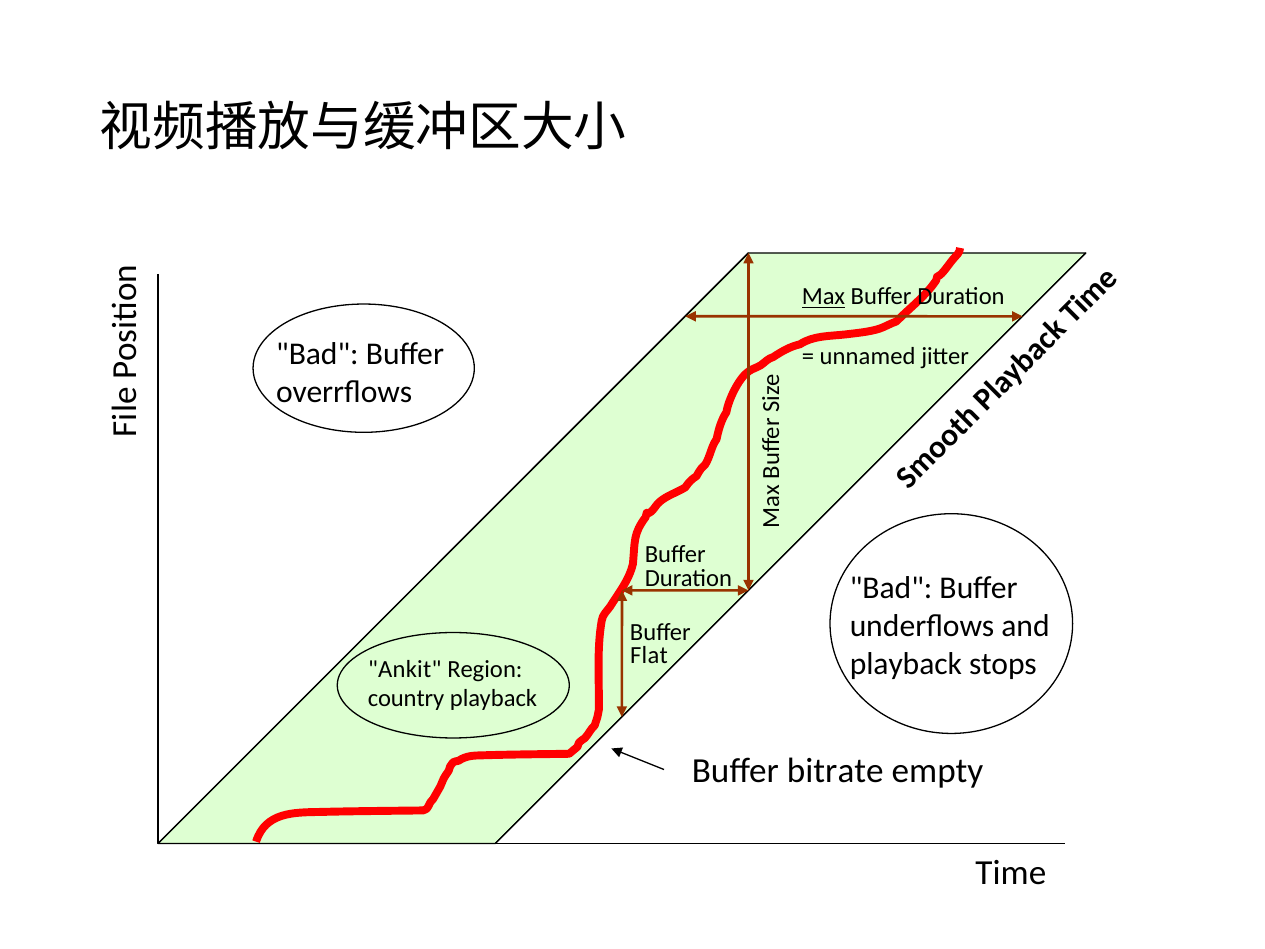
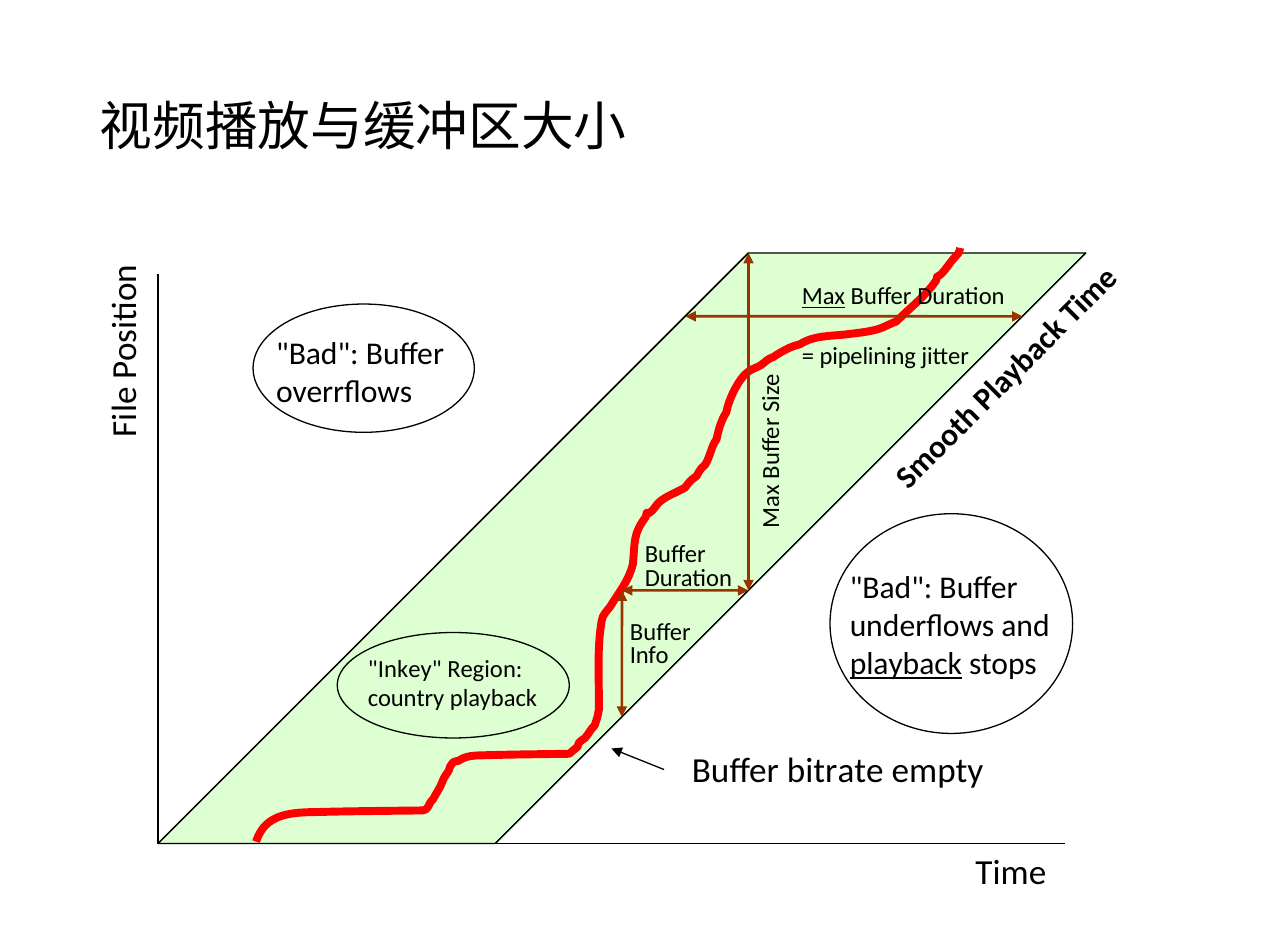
unnamed: unnamed -> pipelining (868, 356)
Flat: Flat -> Info (649, 656)
playback underline: none -> present (906, 664)
Ankit: Ankit -> Inkey (405, 669)
